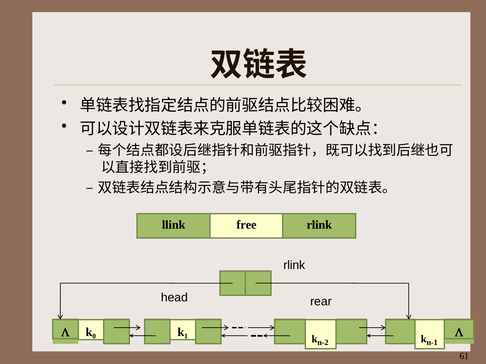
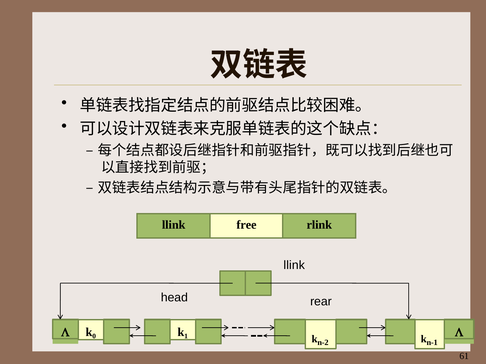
rlink: rlink -> llink (294, 265)
